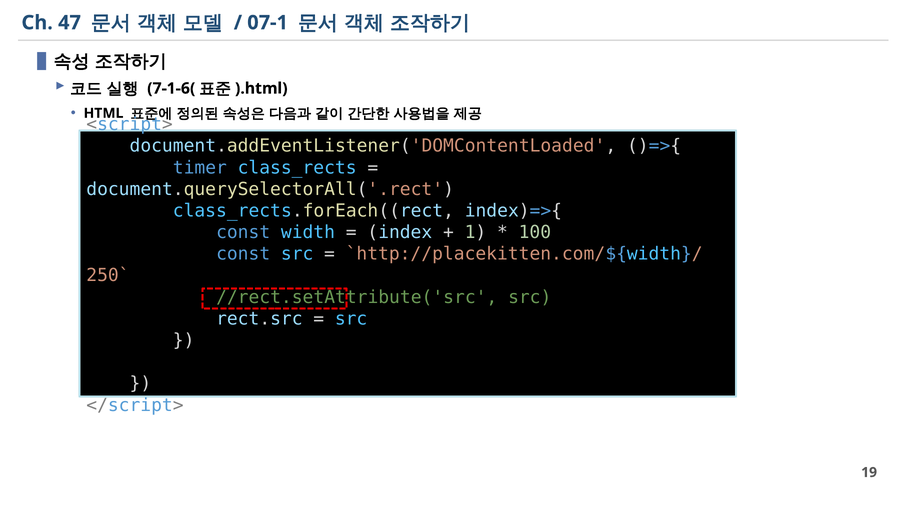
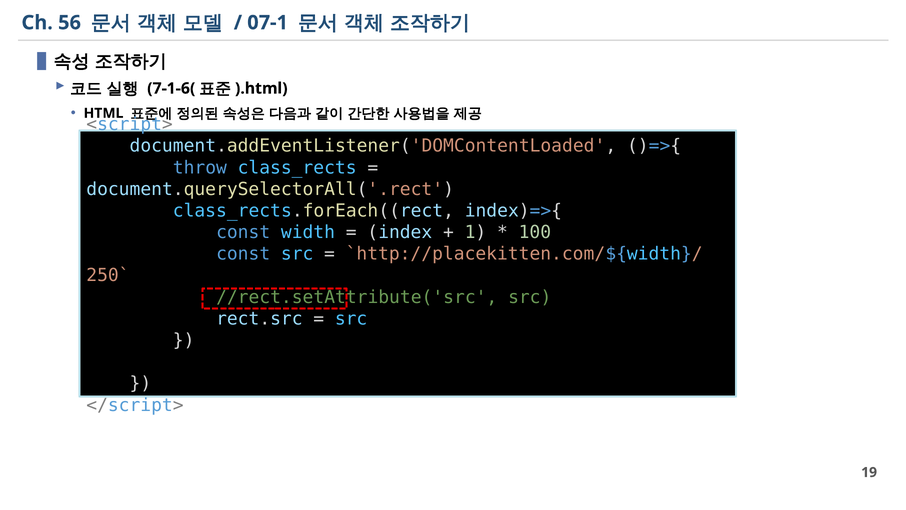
47: 47 -> 56 (70, 23)
timer: timer -> throw (200, 167)
